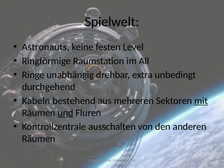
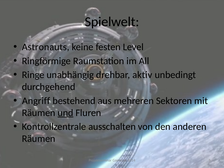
extra: extra -> aktiv (142, 75)
Kabeln: Kabeln -> Angriff (36, 101)
mit underline: present -> none (201, 101)
